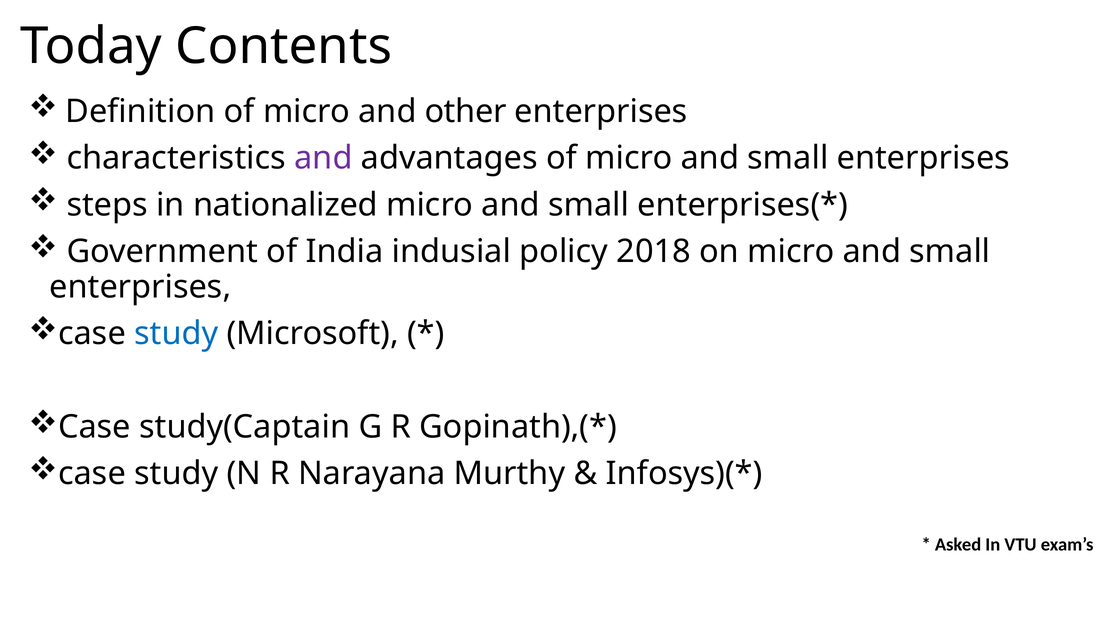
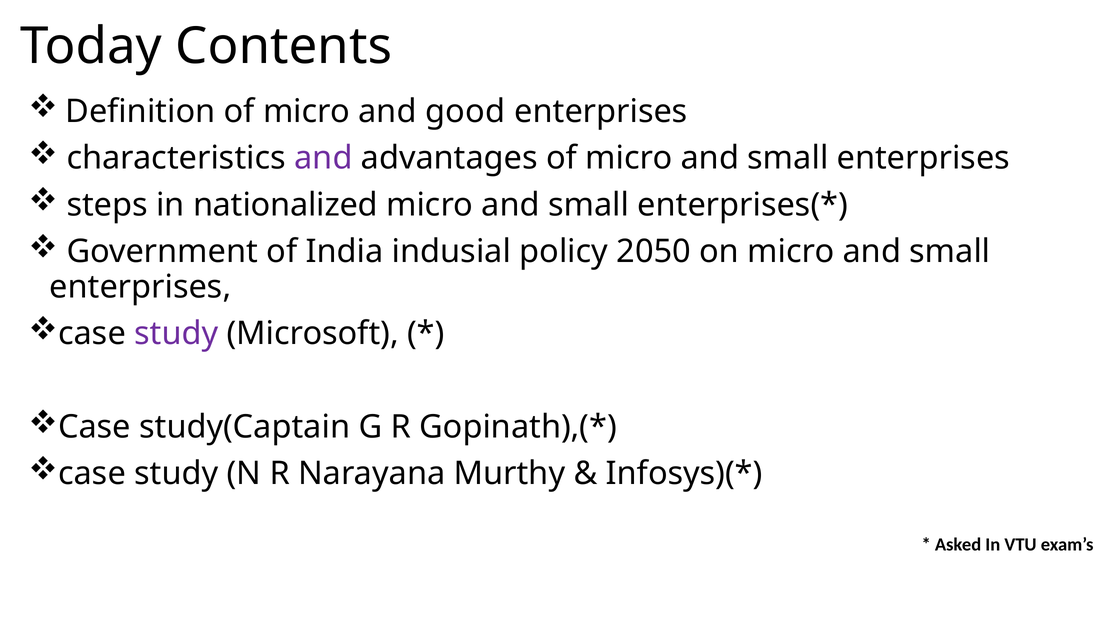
other: other -> good (465, 111)
2018: 2018 -> 2050 (654, 252)
study colour: blue -> purple (176, 333)
